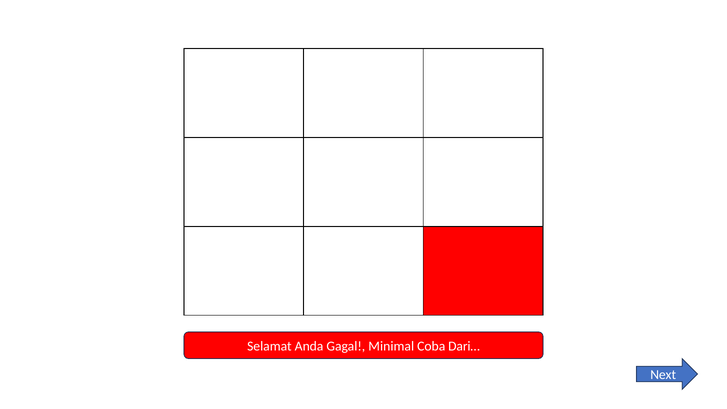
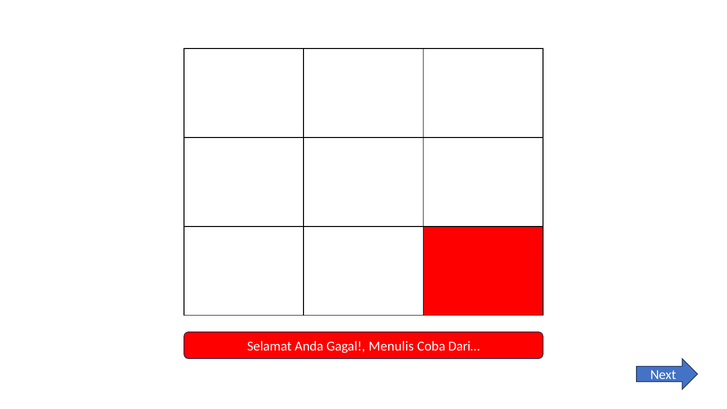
Minimal: Minimal -> Menulis (391, 346)
